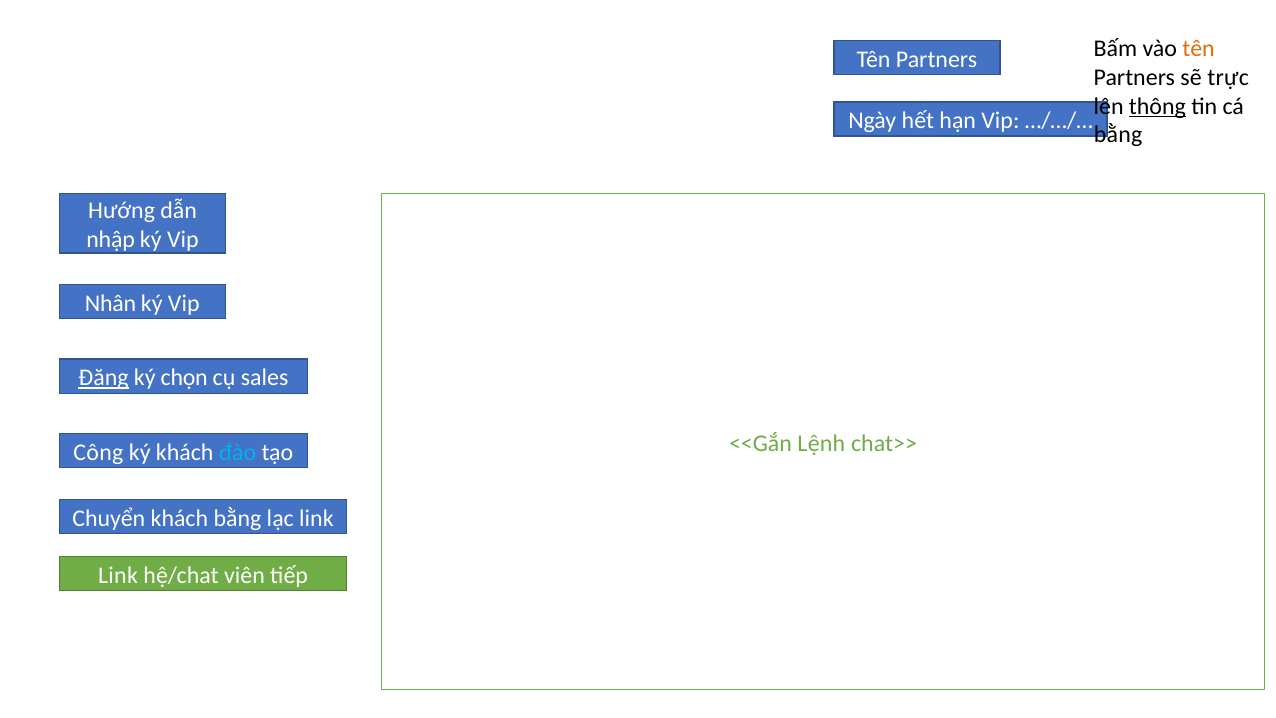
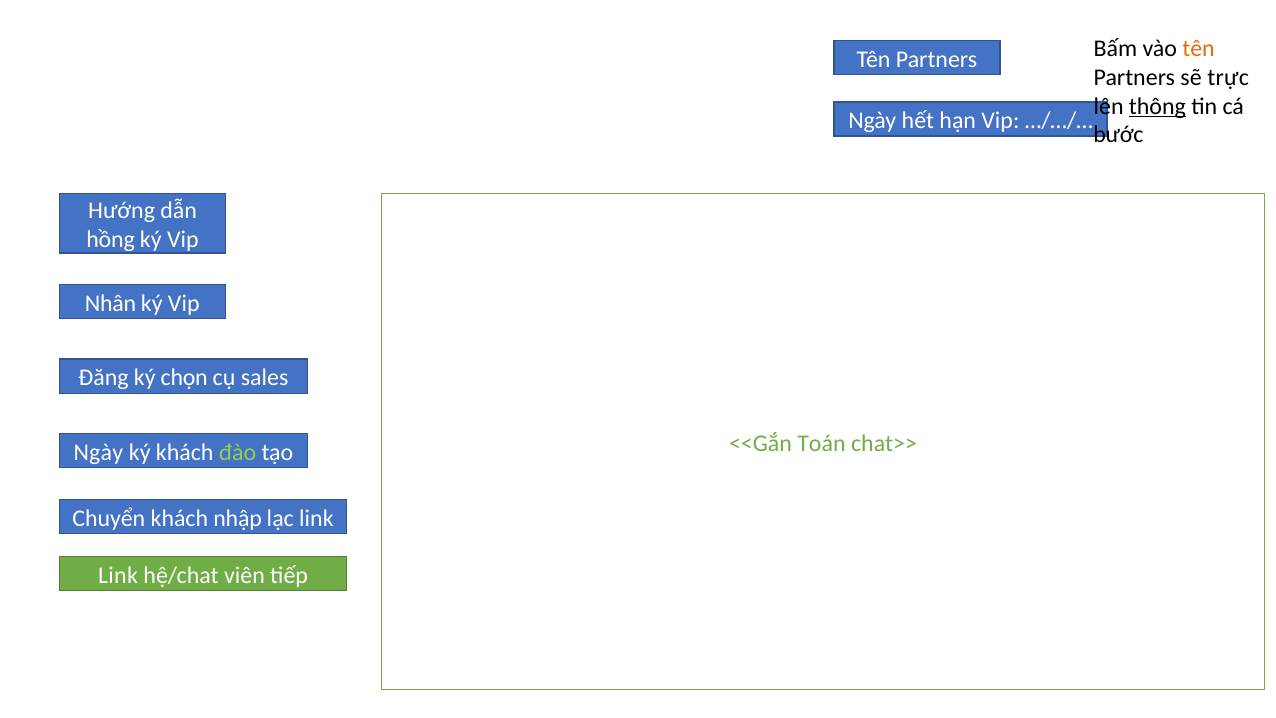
bằng: bằng -> bước (1118, 135)
nhập: nhập -> hồng (111, 239)
Đăng underline: present -> none (104, 378)
Lệnh: Lệnh -> Toán (821, 443)
Công: Công -> Ngày (98, 452)
đào colour: light blue -> light green (237, 452)
khách bằng: bằng -> nhập (238, 518)
